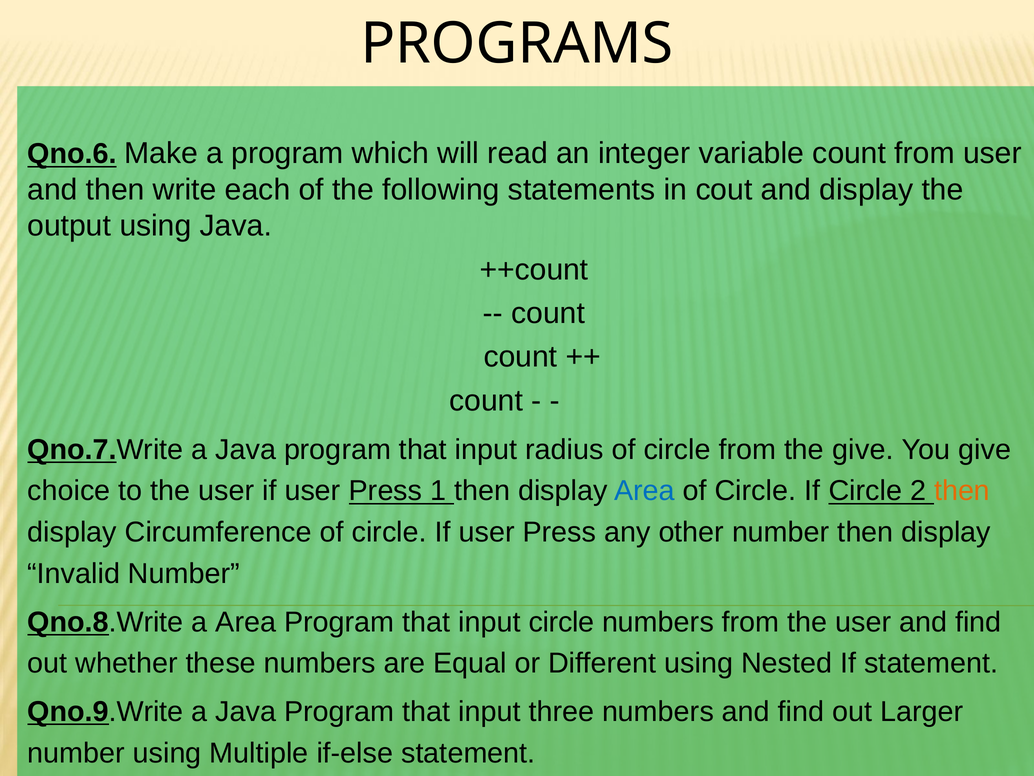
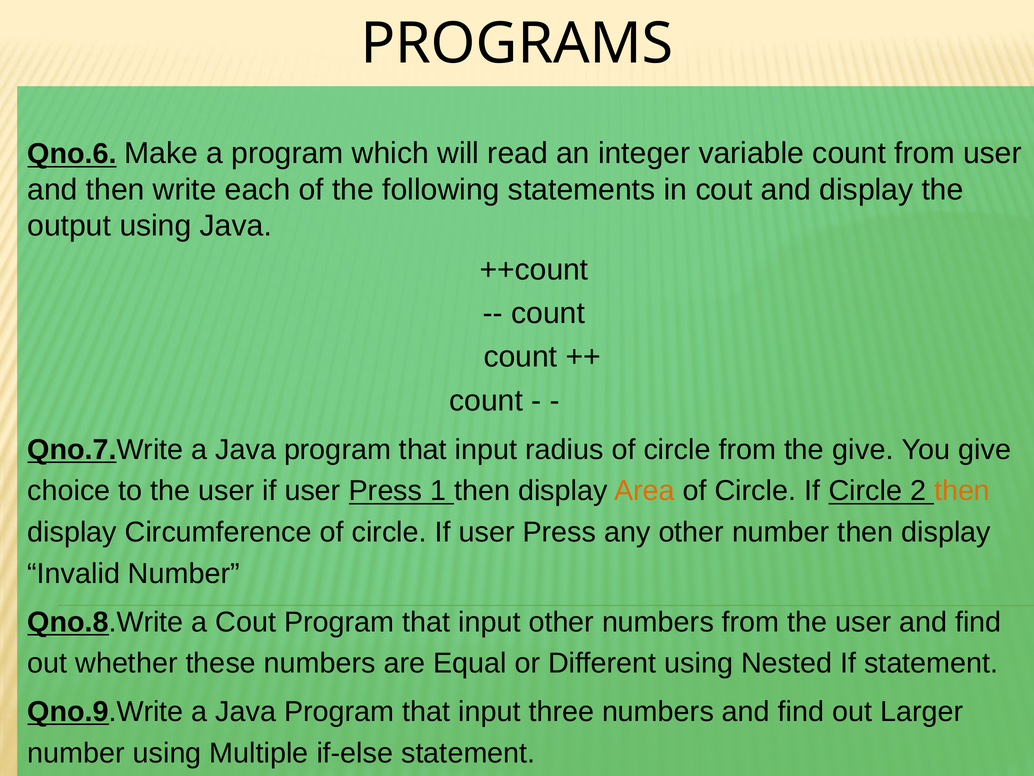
Area colour: blue -> orange (644, 491)
a Area: Area -> Cout (246, 622)
input circle: circle -> other (561, 622)
